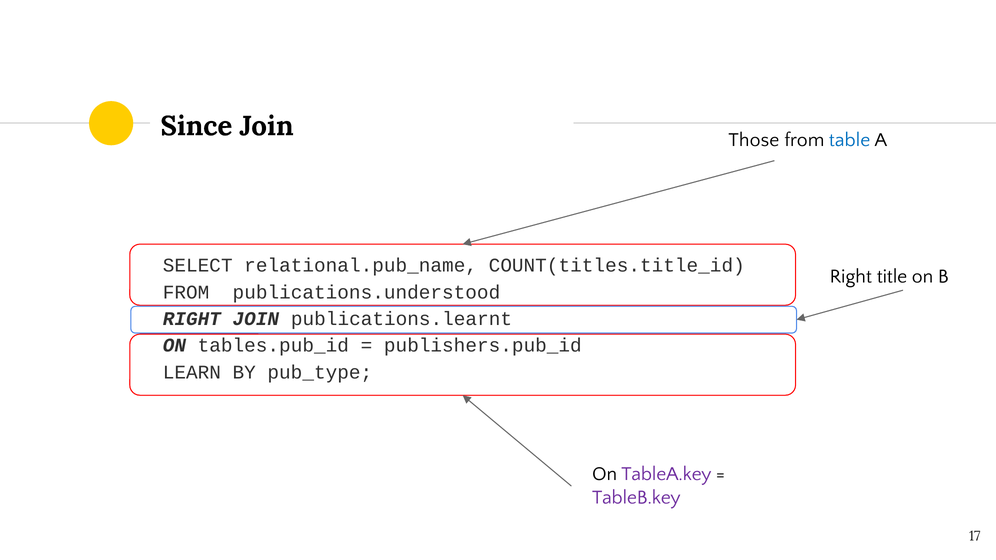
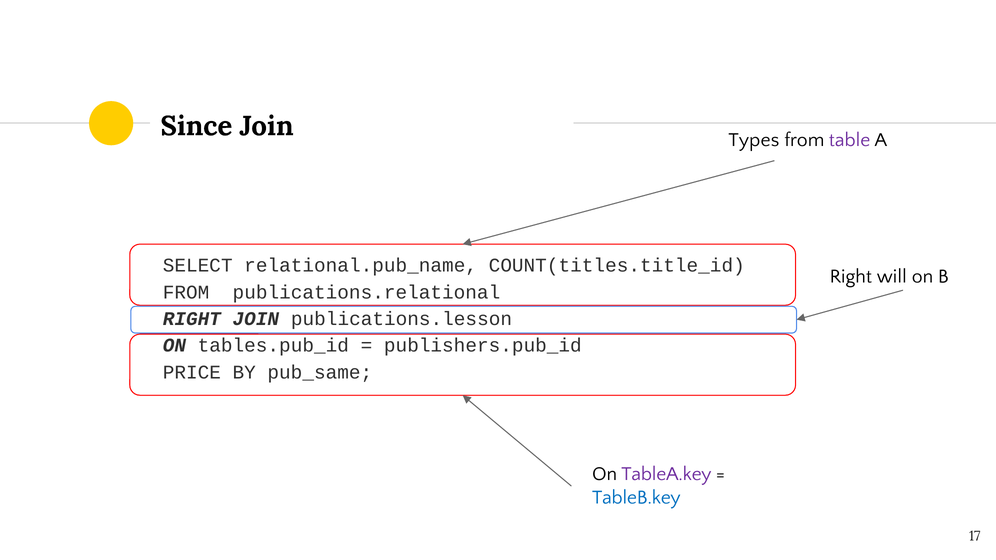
Those: Those -> Types (754, 140)
table colour: blue -> purple (850, 140)
title: title -> will (892, 276)
publications.understood: publications.understood -> publications.relational (366, 292)
publications.learnt: publications.learnt -> publications.lesson (401, 319)
LEARN: LEARN -> PRICE (192, 372)
pub_type: pub_type -> pub_same (320, 372)
TableB.key colour: purple -> blue (636, 498)
